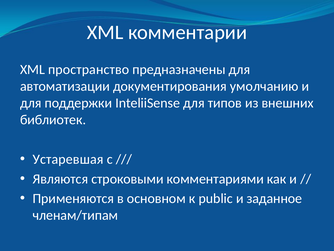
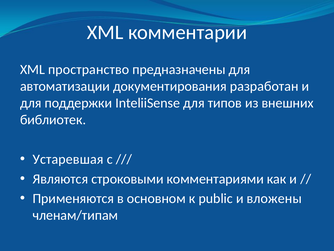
умолчанию: умолчанию -> разработан (264, 86)
заданное: заданное -> вложены (274, 198)
